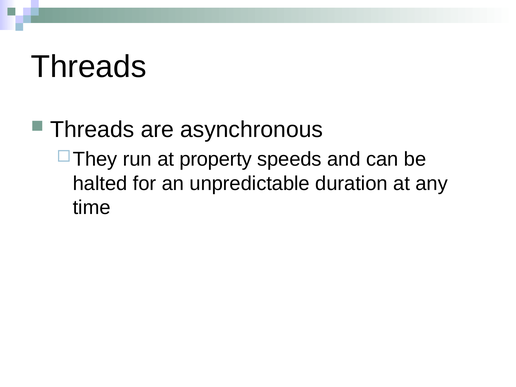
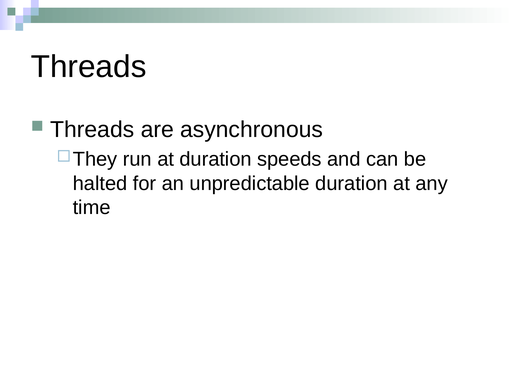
at property: property -> duration (216, 159)
